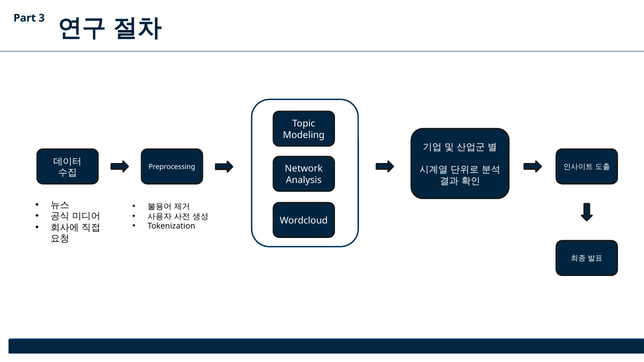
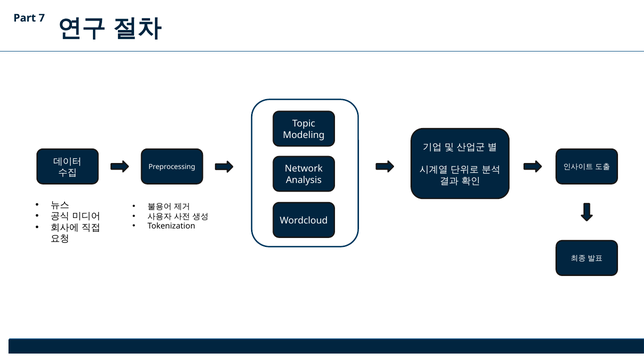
3: 3 -> 7 (42, 18)
